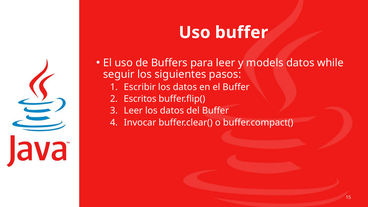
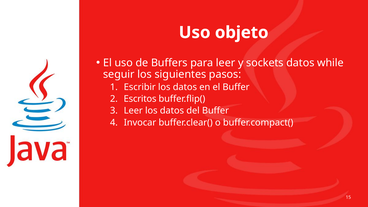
Uso buffer: buffer -> objeto (242, 32)
models: models -> sockets (265, 63)
